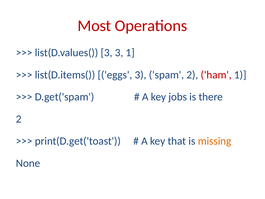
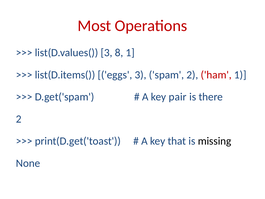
3 3: 3 -> 8 (119, 53)
jobs: jobs -> pair (178, 97)
missing colour: orange -> black (215, 141)
